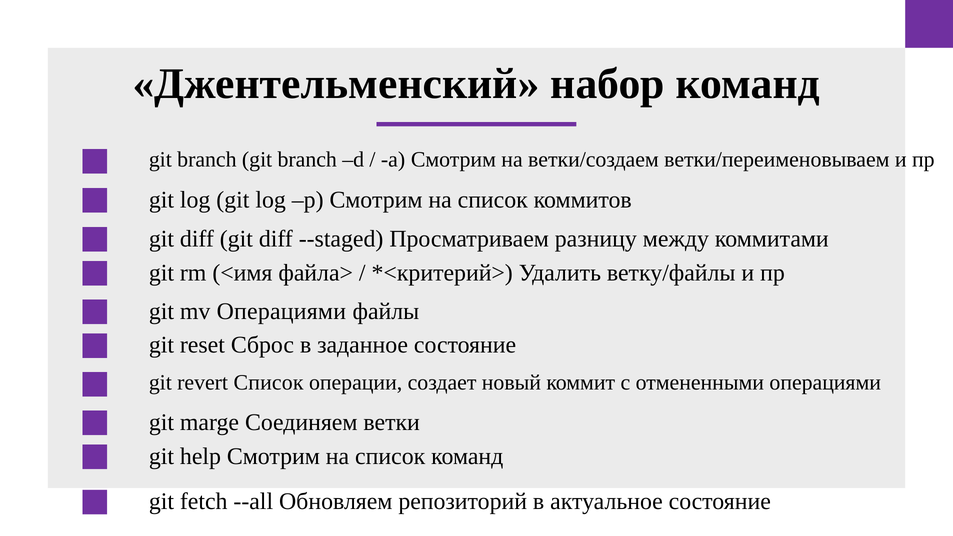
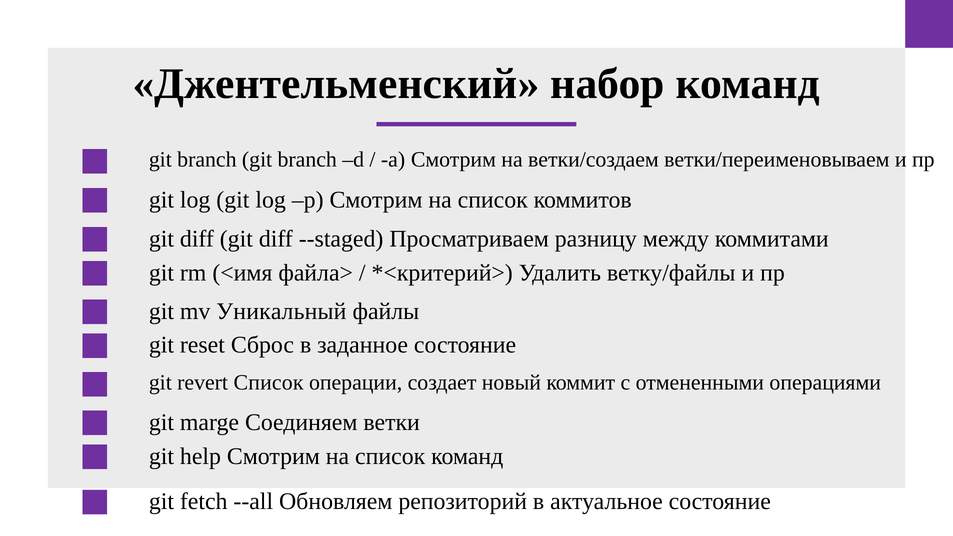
mv Операциями: Операциями -> Уникальный (281, 311)
